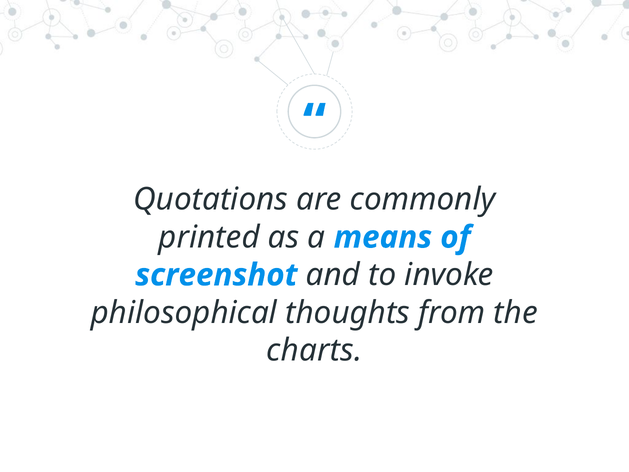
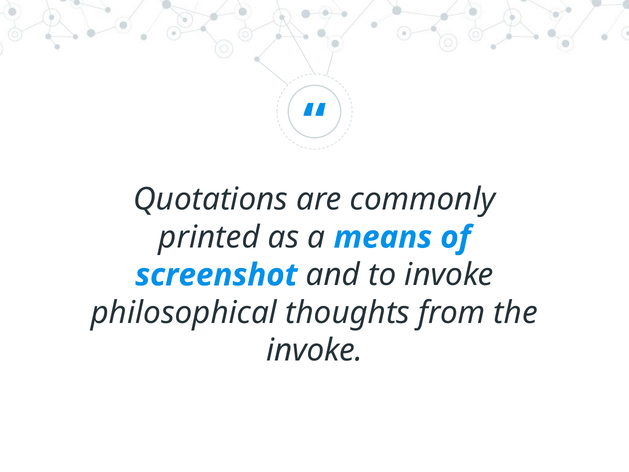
charts: charts -> invoke (315, 350)
